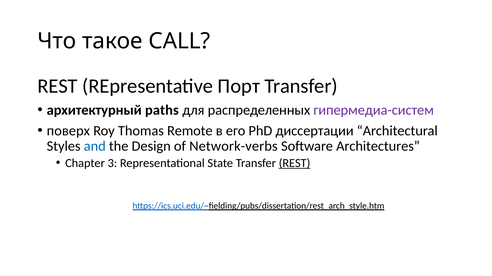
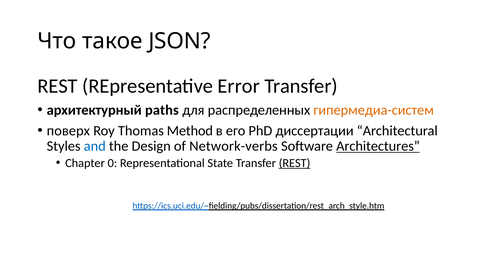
CALL: CALL -> JSON (179, 41)
Порт: Порт -> Error (239, 86)
гипермедиа-систем colour: purple -> orange (374, 110)
Remote: Remote -> Method (190, 131)
Architectures underline: none -> present (378, 147)
3: 3 -> 0 (112, 164)
